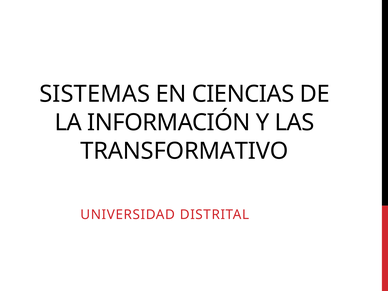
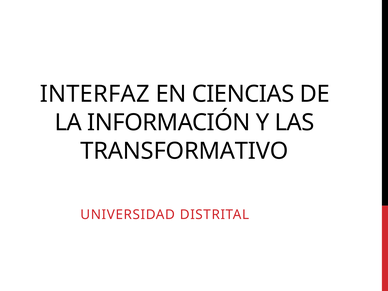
SISTEMAS: SISTEMAS -> INTERFAZ (95, 94)
